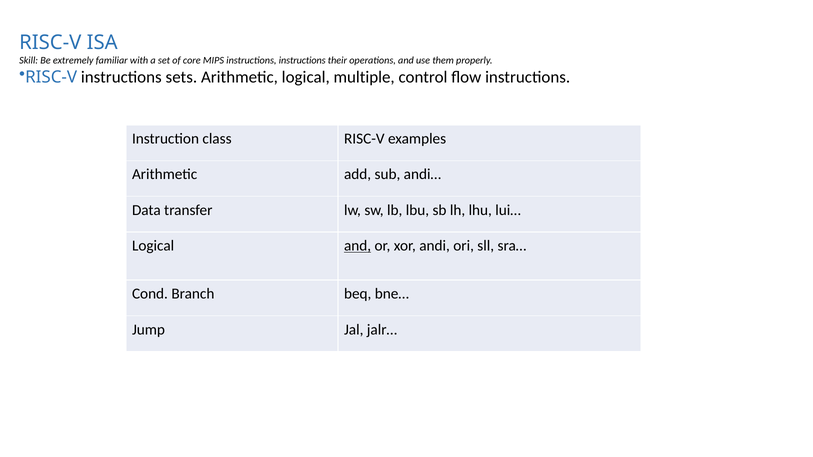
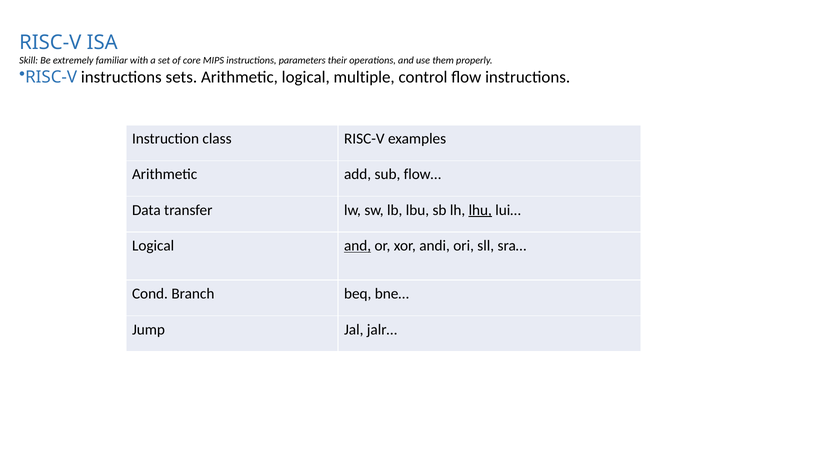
instructions instructions: instructions -> parameters (302, 60)
andi…: andi… -> flow… (422, 175)
lhu underline: none -> present (480, 210)
